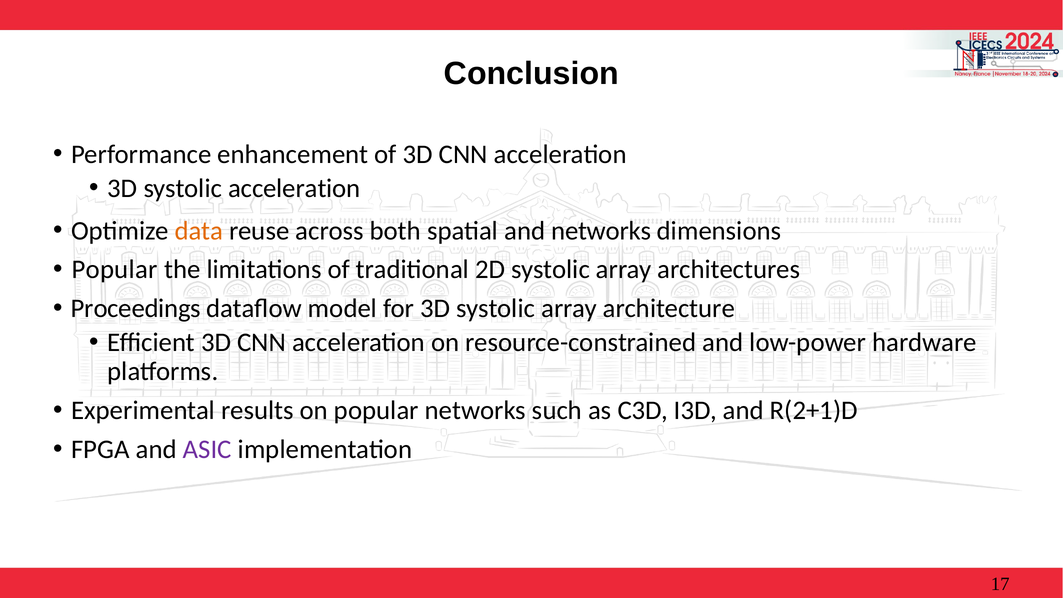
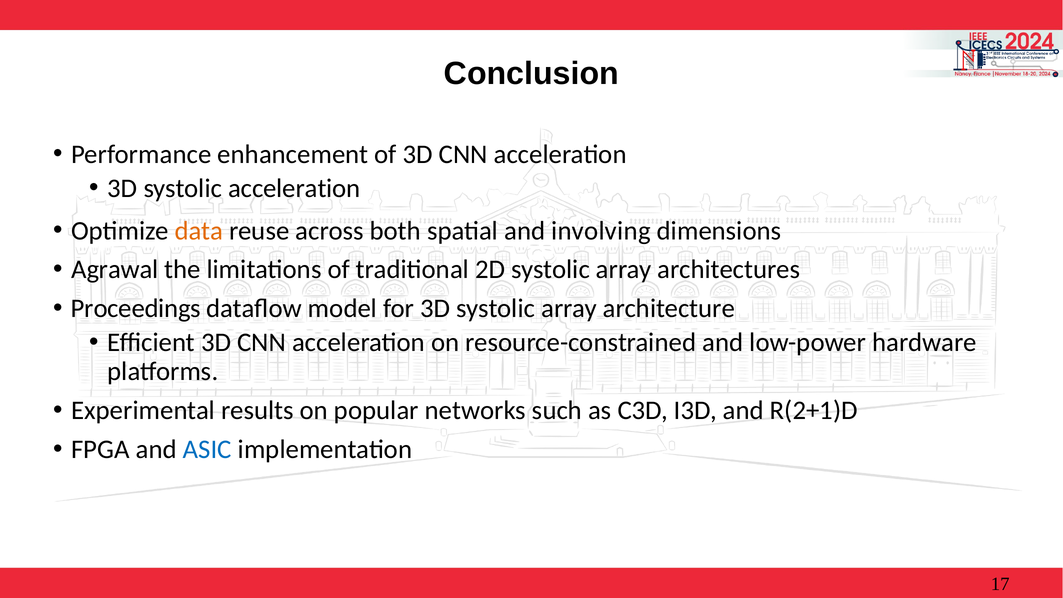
and networks: networks -> involving (601, 231)
Popular: Popular -> Agrawal (115, 269)
ASIC colour: purple -> blue (207, 450)
